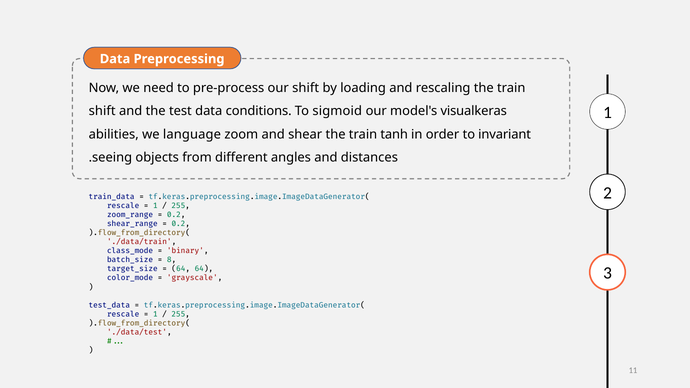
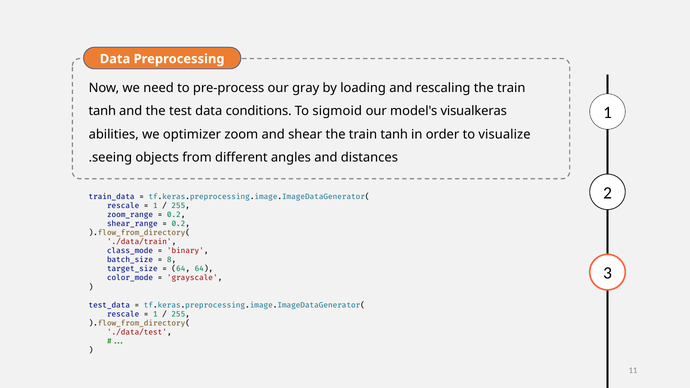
our shift: shift -> gray (306, 88)
shift: shift -> tanh (102, 111)
language: language -> optimizer (192, 134)
invariant: invariant -> visualize (505, 134)
